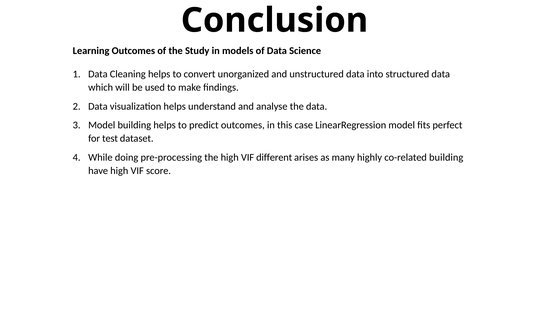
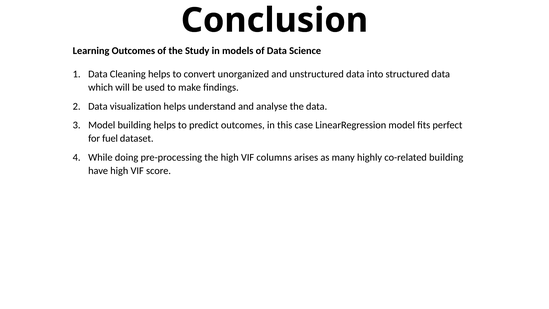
test: test -> fuel (110, 138)
different: different -> columns (274, 157)
